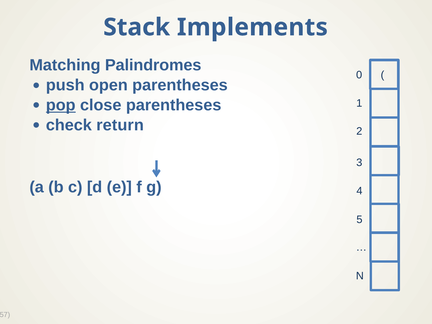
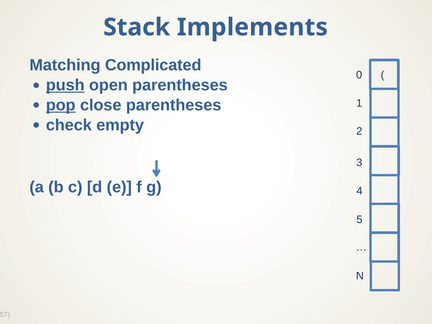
Palindromes: Palindromes -> Complicated (153, 65)
push underline: none -> present (65, 85)
return: return -> empty (120, 125)
